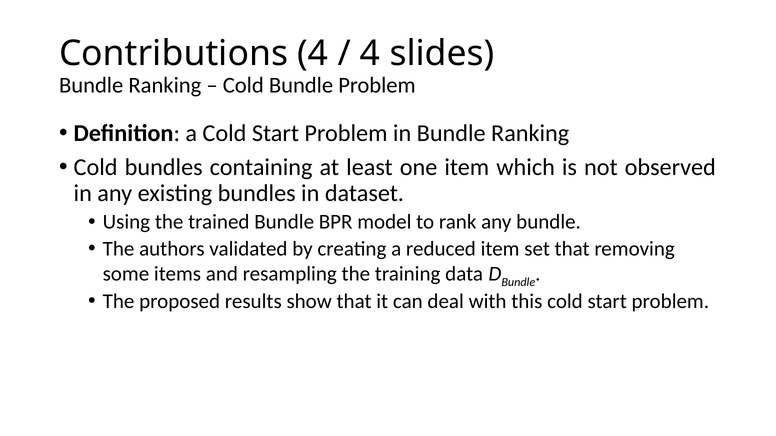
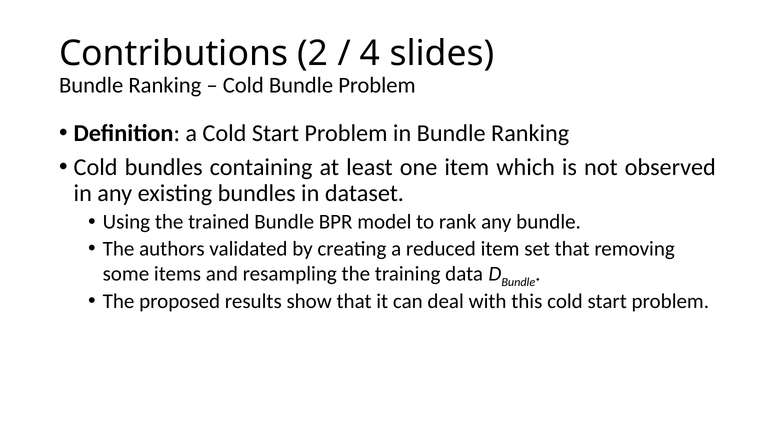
Contributions 4: 4 -> 2 (313, 54)
